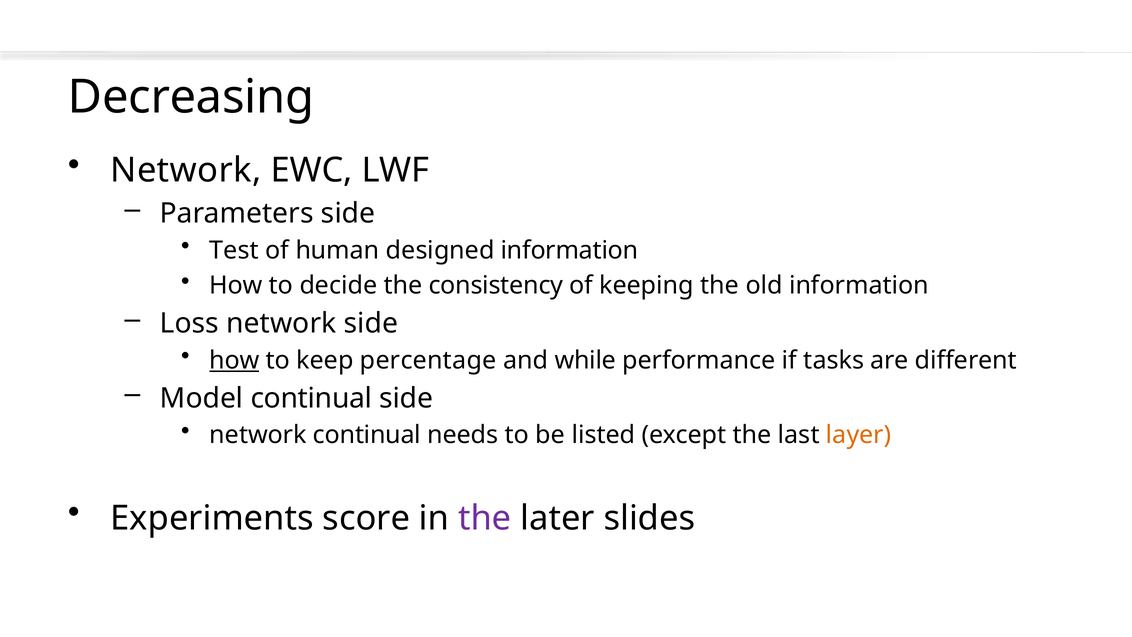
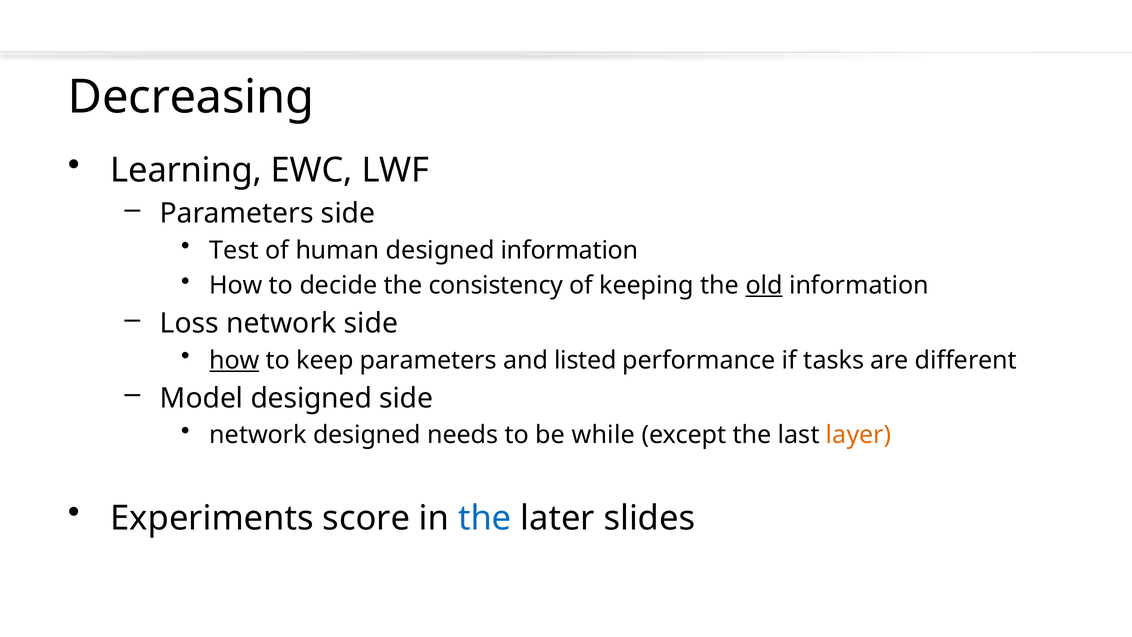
Network: Network -> Learning (186, 170)
old underline: none -> present (764, 285)
keep percentage: percentage -> parameters (428, 360)
while: while -> listed (585, 360)
Model continual: continual -> designed (311, 398)
network continual: continual -> designed (367, 435)
listed: listed -> while (603, 435)
the colour: purple -> blue (485, 518)
